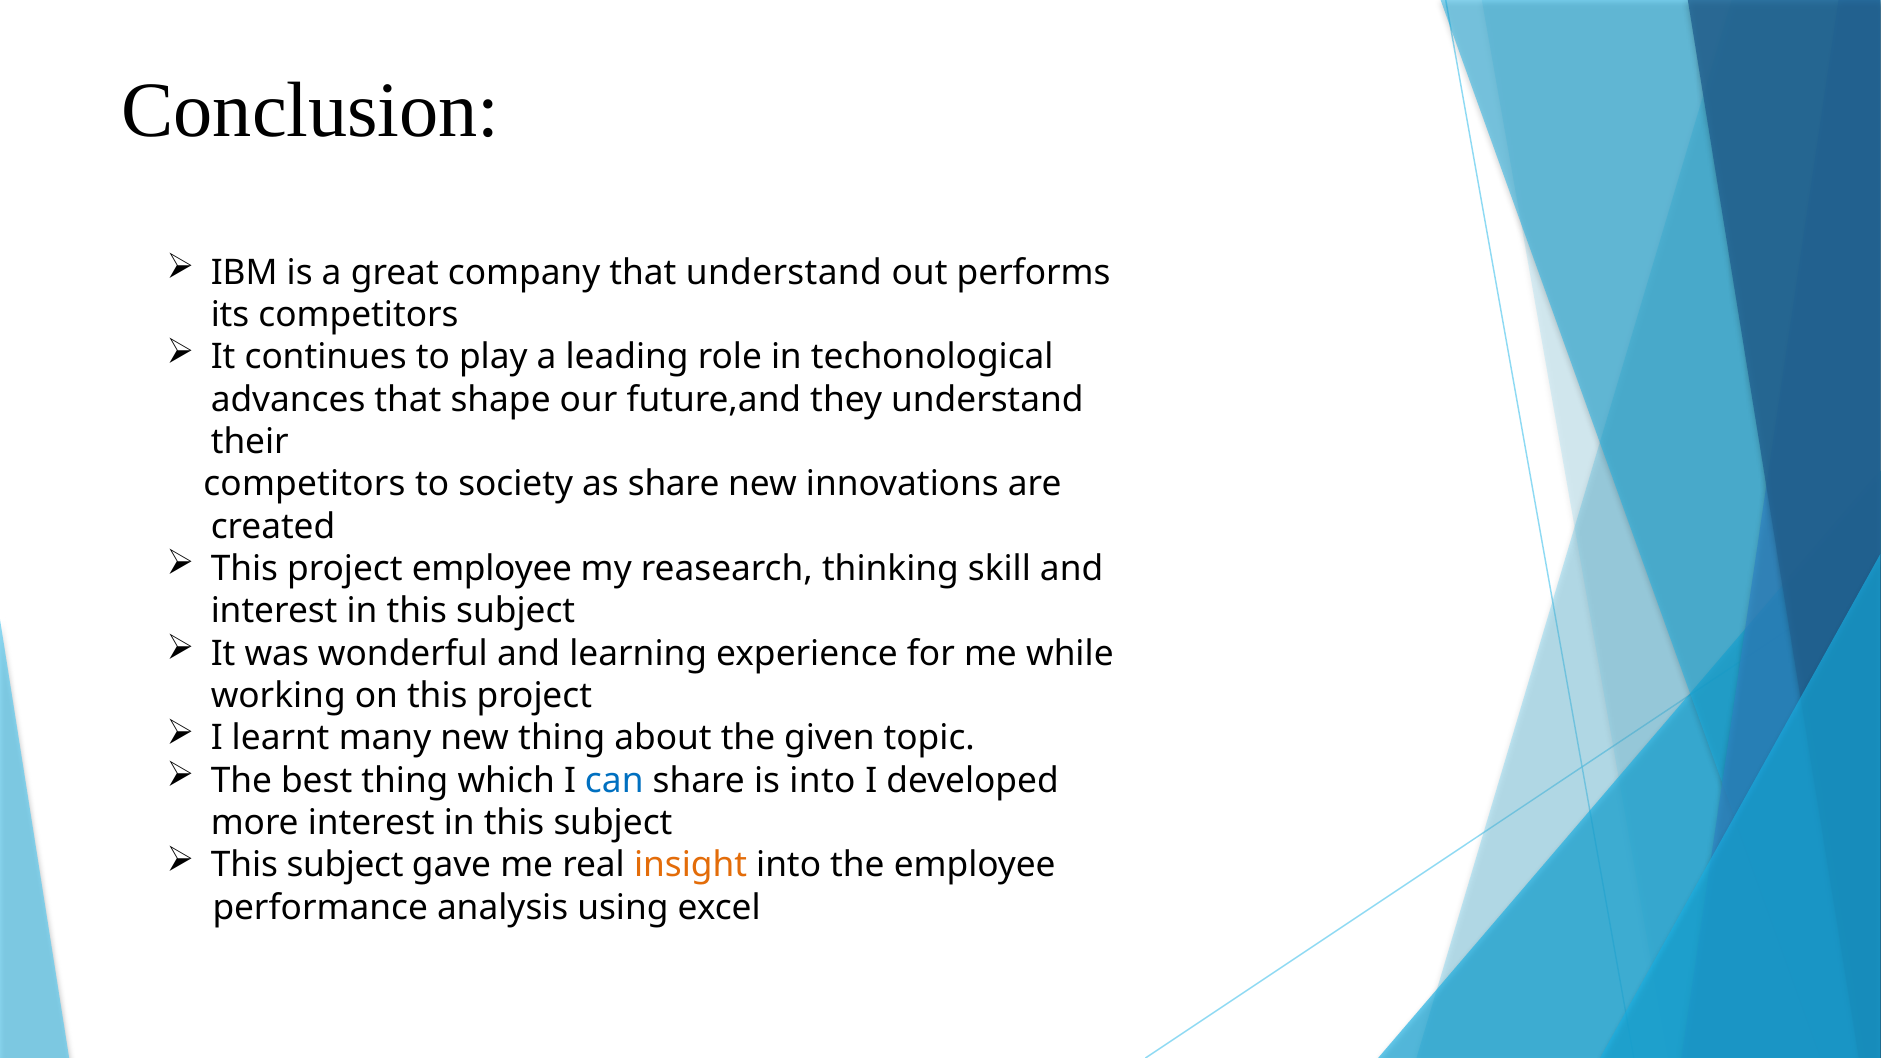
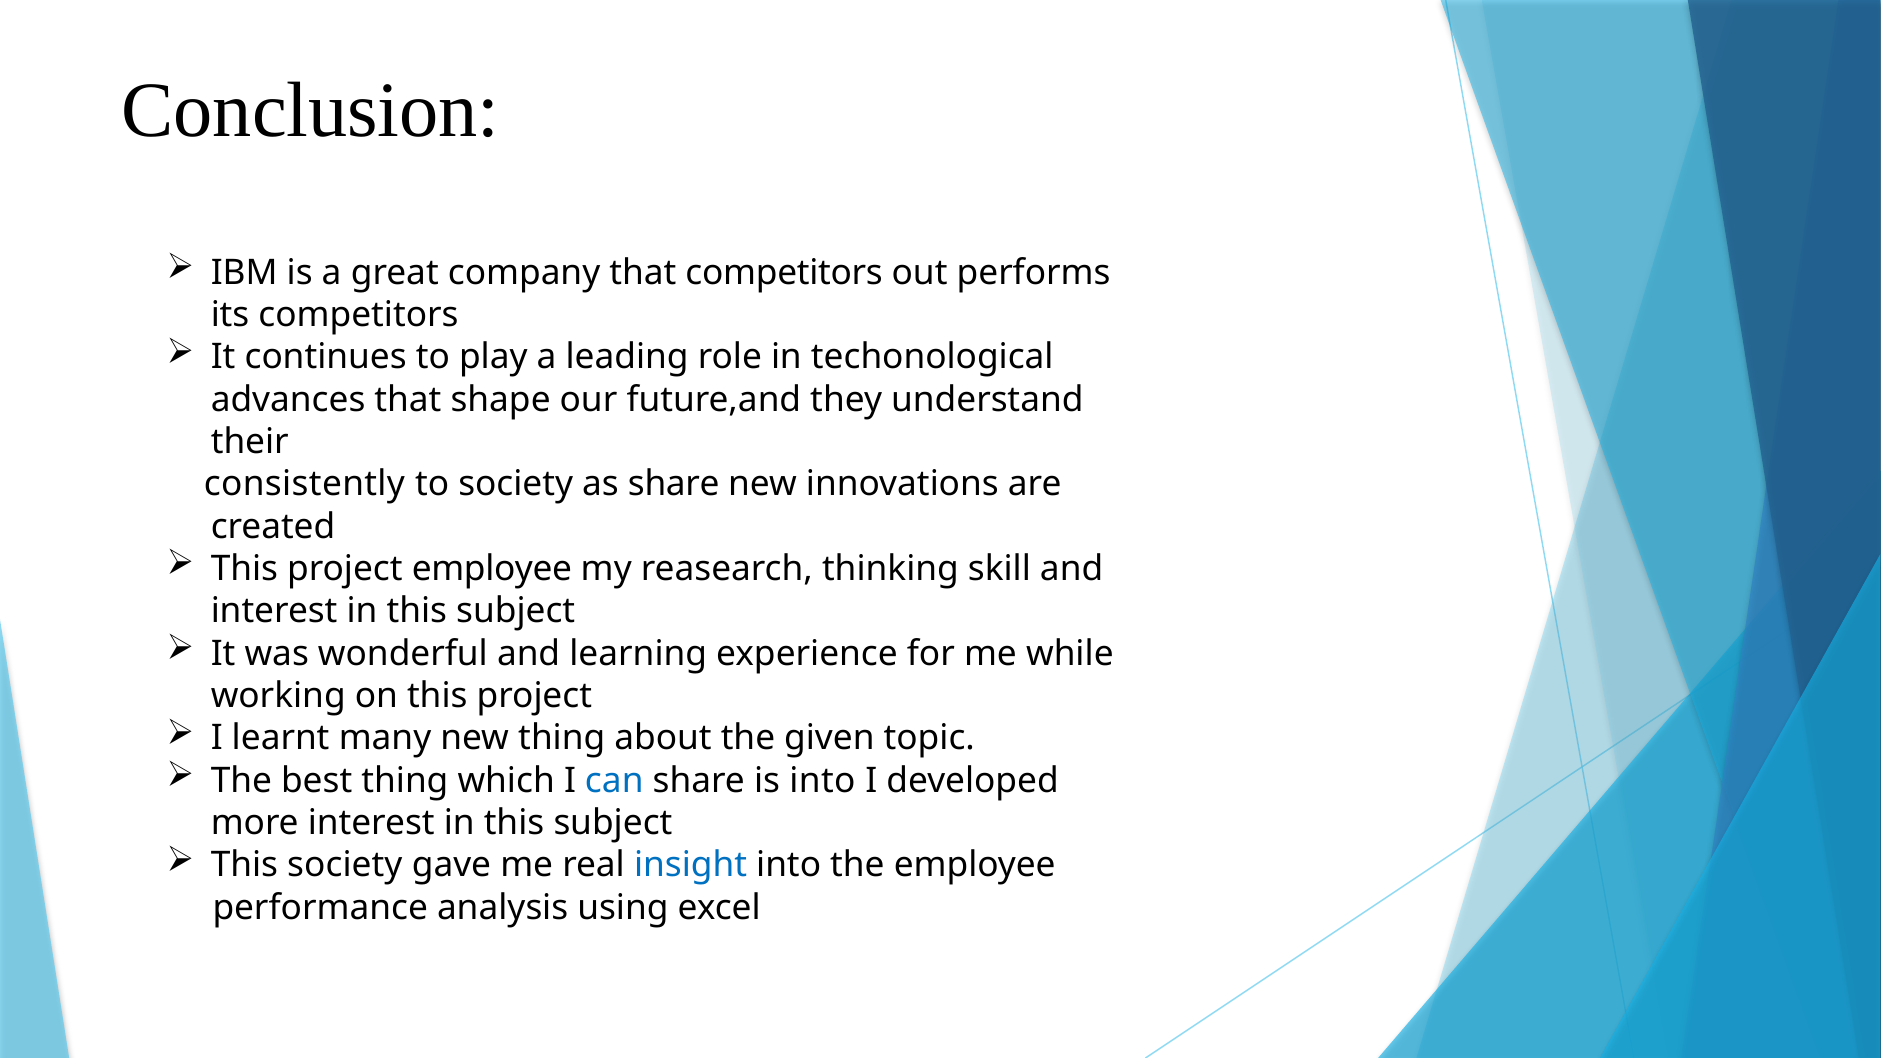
that understand: understand -> competitors (784, 273)
competitors: competitors -> consistently (304, 484)
subject: subject -> society (345, 865)
insight colour: orange -> blue (691, 865)
